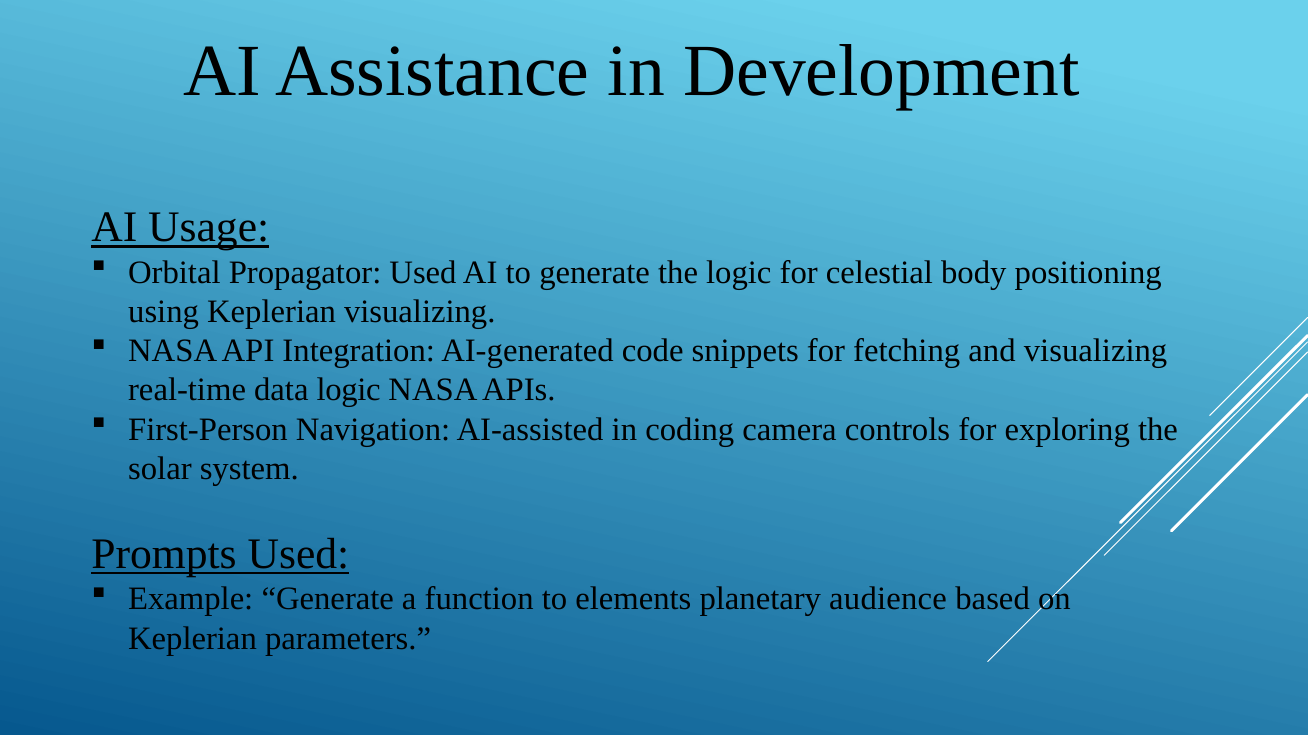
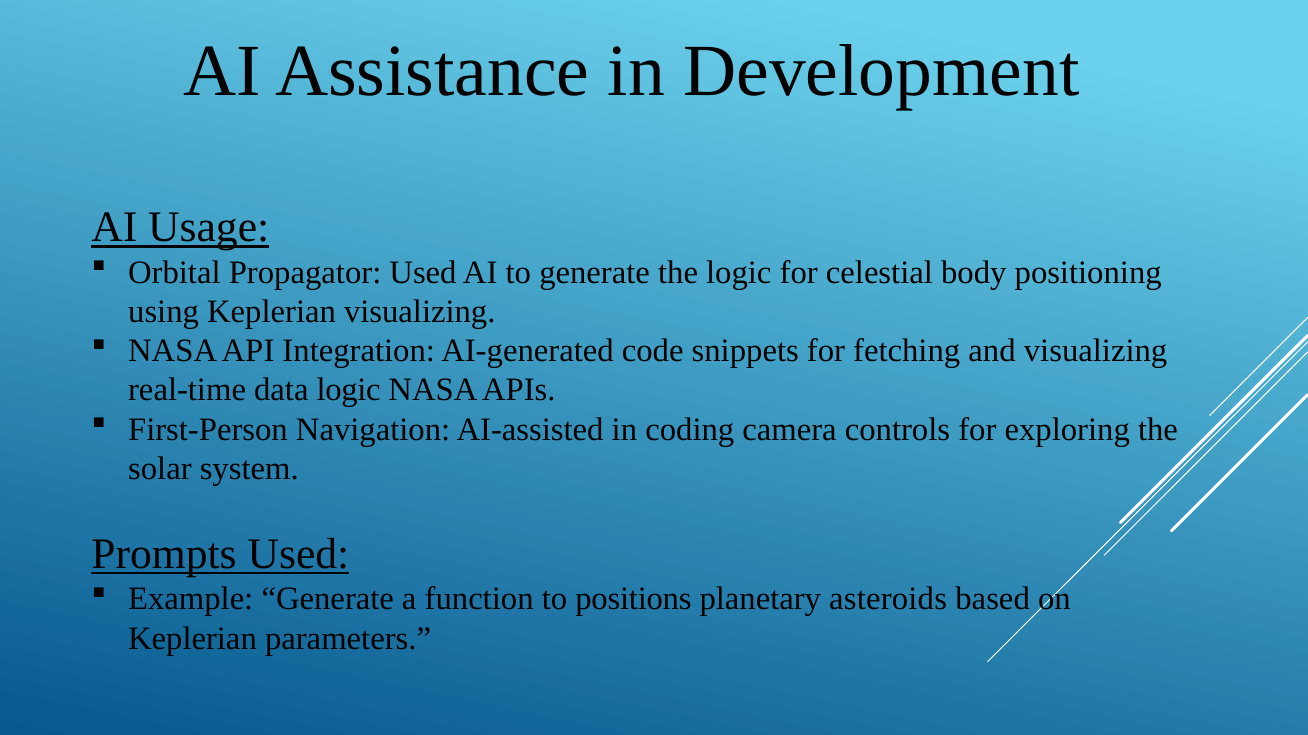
elements: elements -> positions (633, 600)
audience: audience -> asteroids (888, 600)
